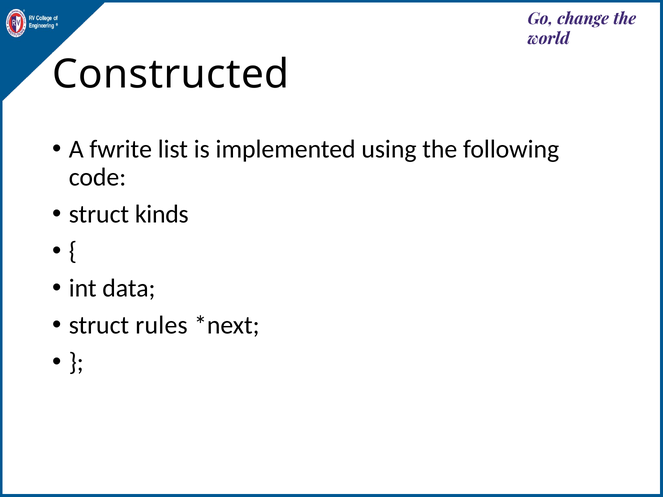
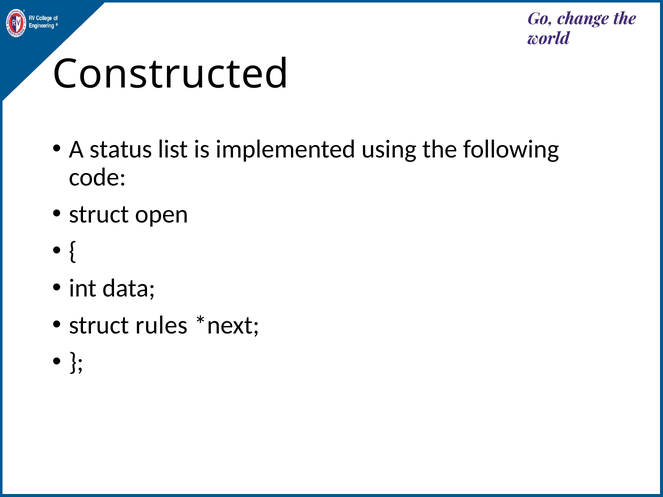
fwrite: fwrite -> status (121, 149)
kinds: kinds -> open (162, 214)
